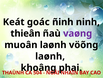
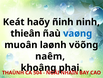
goác: goác -> haõy (38, 22)
vaøng colour: purple -> blue (78, 33)
laønh: laønh -> naêm (50, 56)
